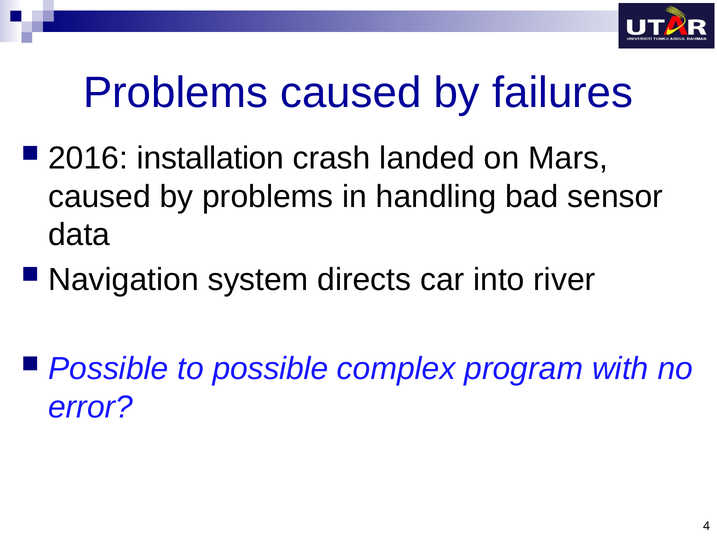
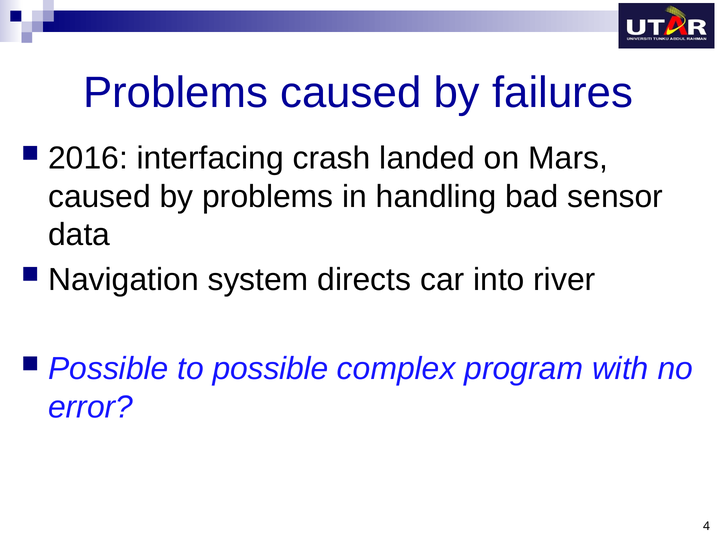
installation: installation -> interfacing (210, 158)
